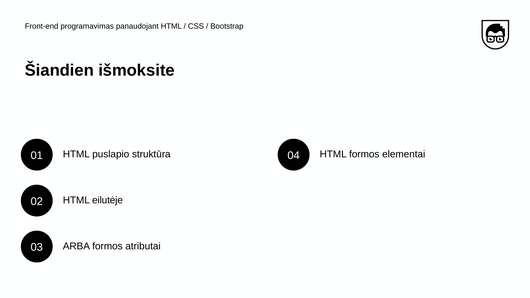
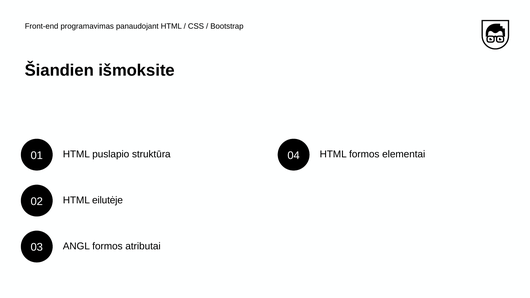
ARBA: ARBA -> ANGL (76, 246)
